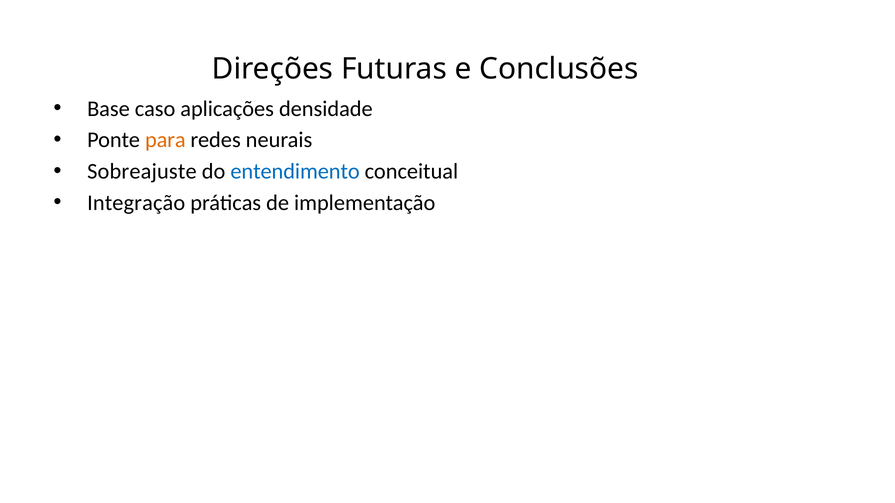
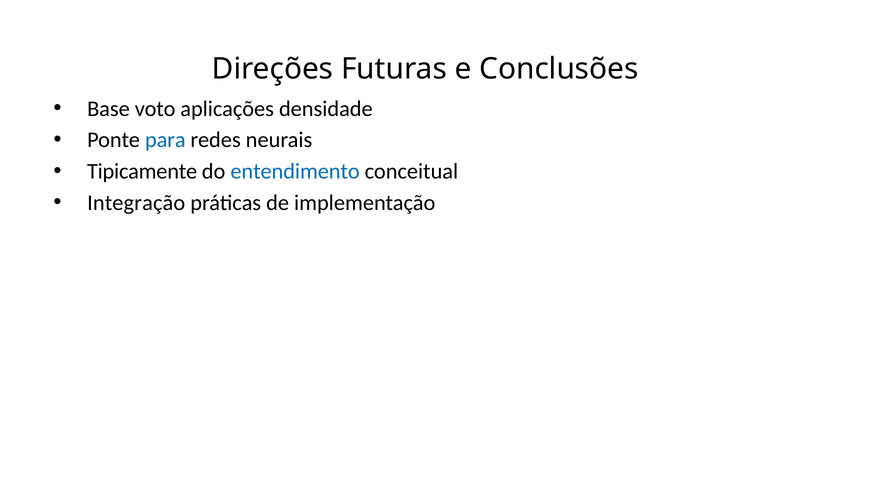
caso: caso -> voto (155, 109)
para colour: orange -> blue (165, 140)
Sobreajuste: Sobreajuste -> Tipicamente (142, 172)
